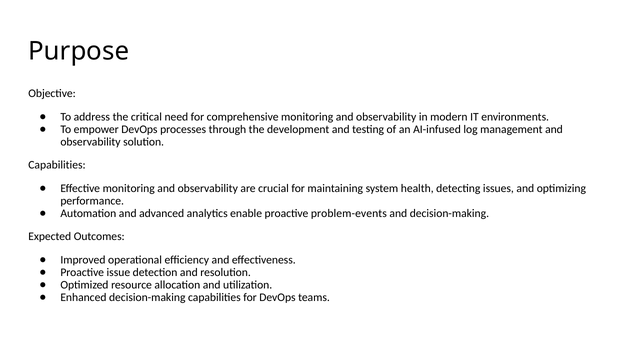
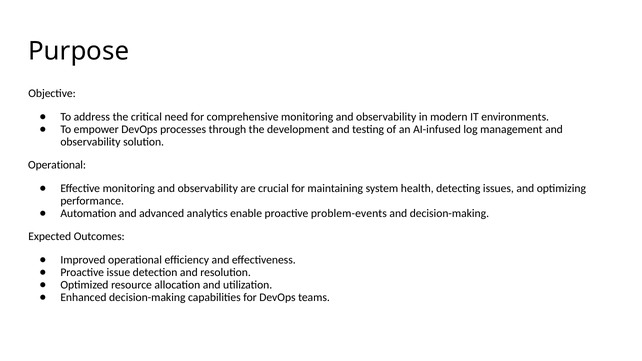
Capabilities: Capabilities -> Operational (57, 165)
